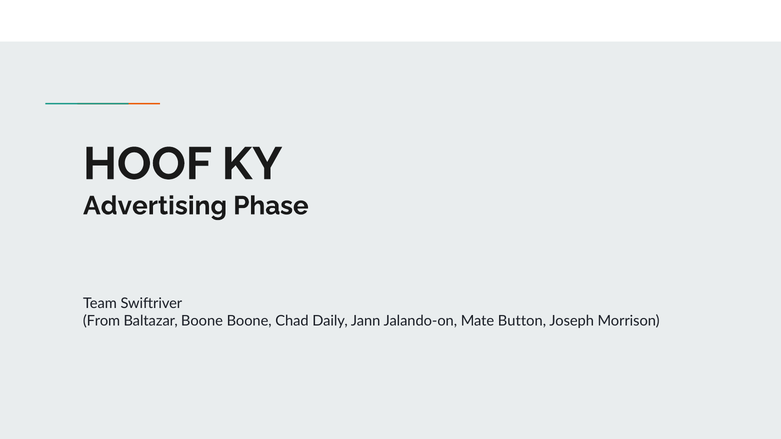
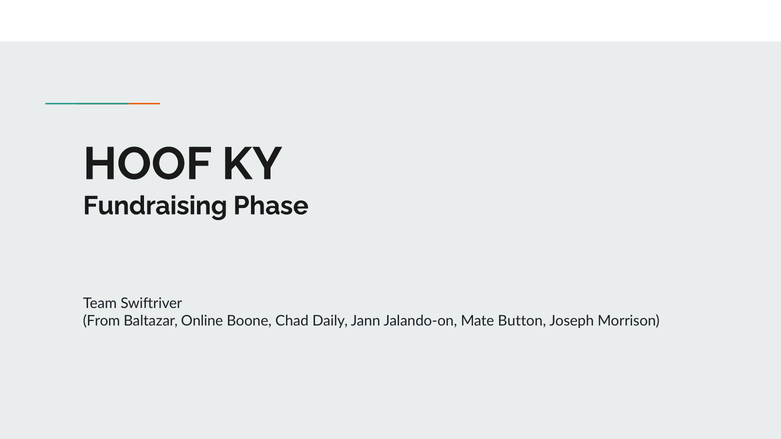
Advertising: Advertising -> Fundraising (155, 206)
Baltazar Boone: Boone -> Online (202, 321)
